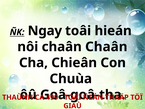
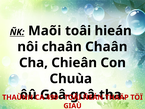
Ngay: Ngay -> Maõi (45, 31)
